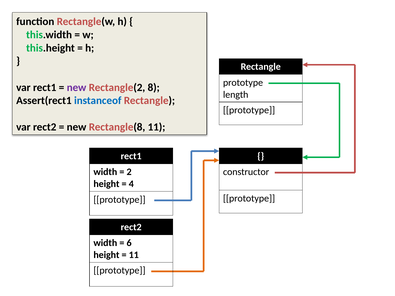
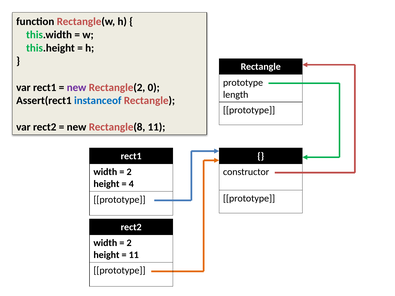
8: 8 -> 0 (154, 88)
6: 6 -> 2 (129, 243)
